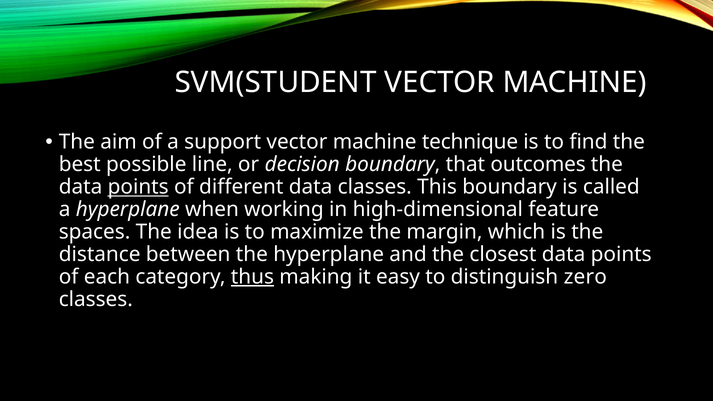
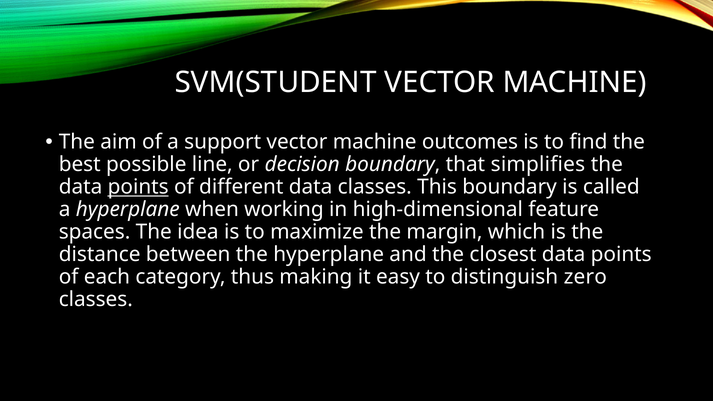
technique: technique -> outcomes (470, 142)
outcomes: outcomes -> simplifies (538, 165)
thus underline: present -> none (252, 277)
